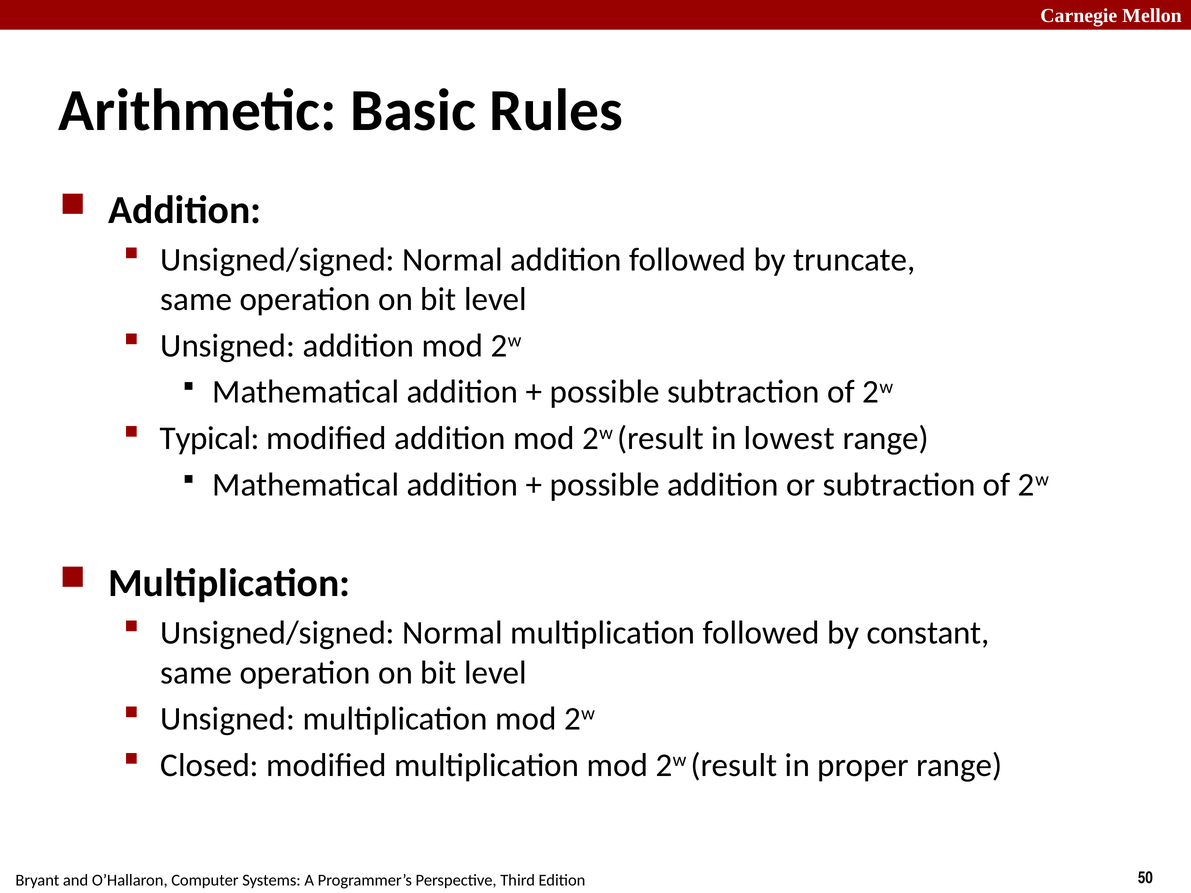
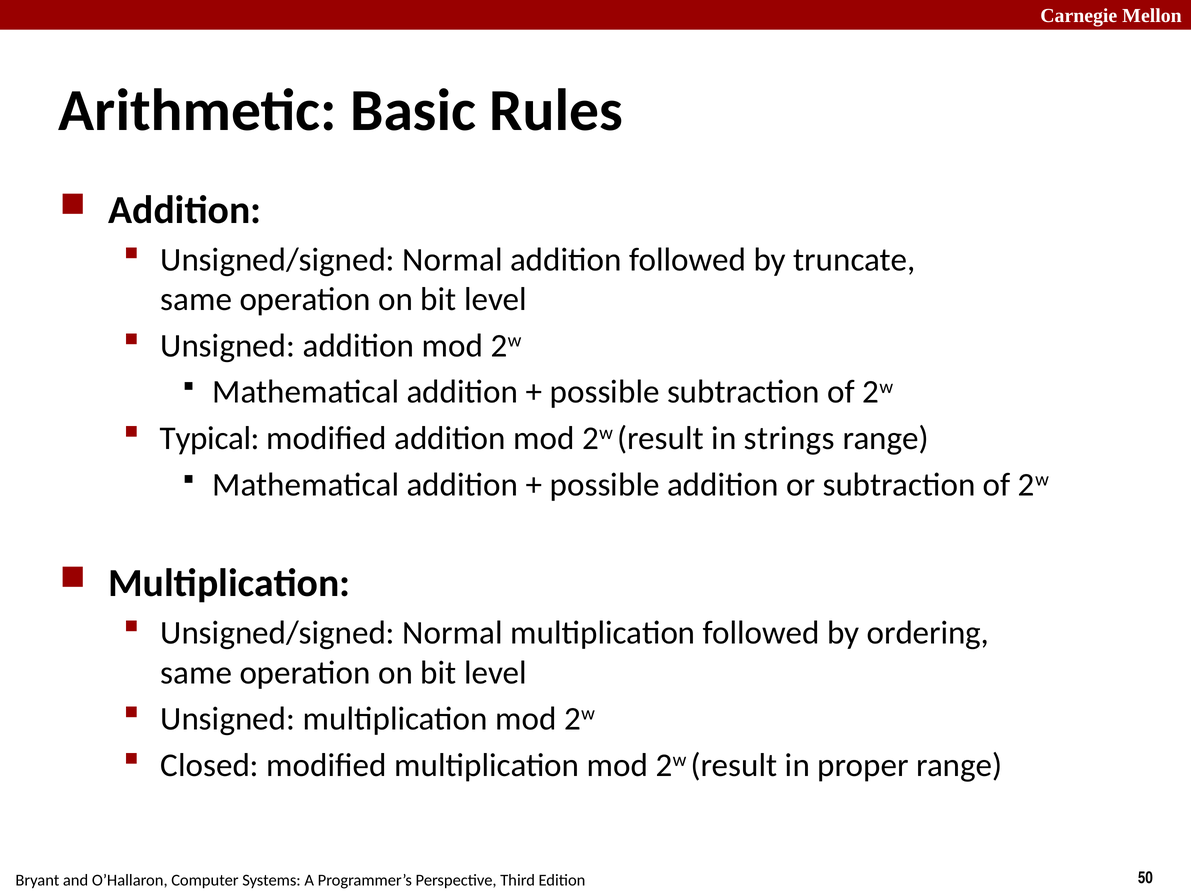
lowest: lowest -> strings (789, 439)
constant: constant -> ordering (928, 633)
